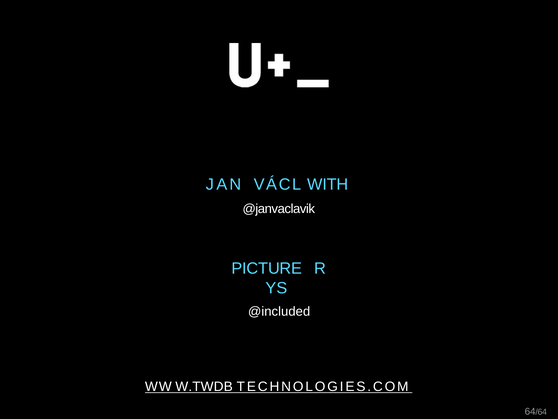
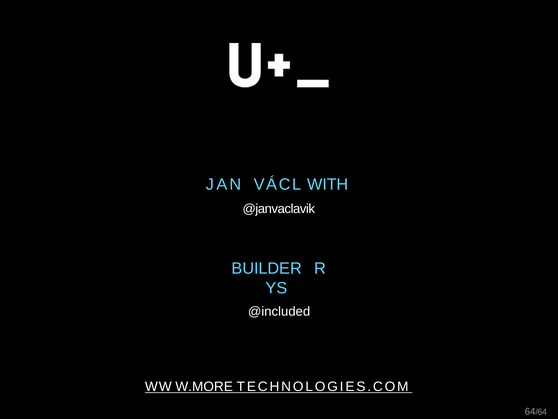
PICTURE: PICTURE -> BUILDER (267, 268)
W.TWDB: W.TWDB -> W.MORE (204, 386)
